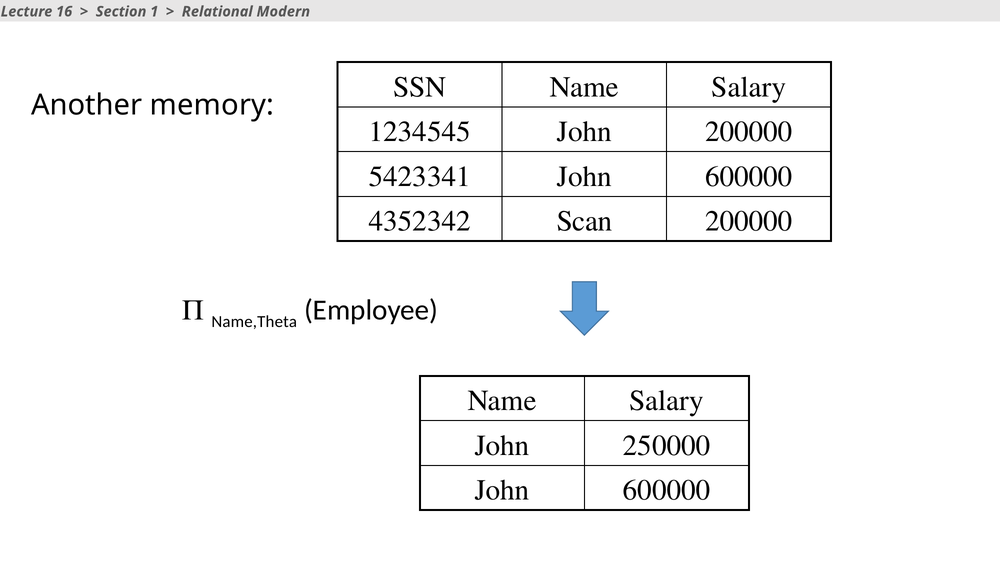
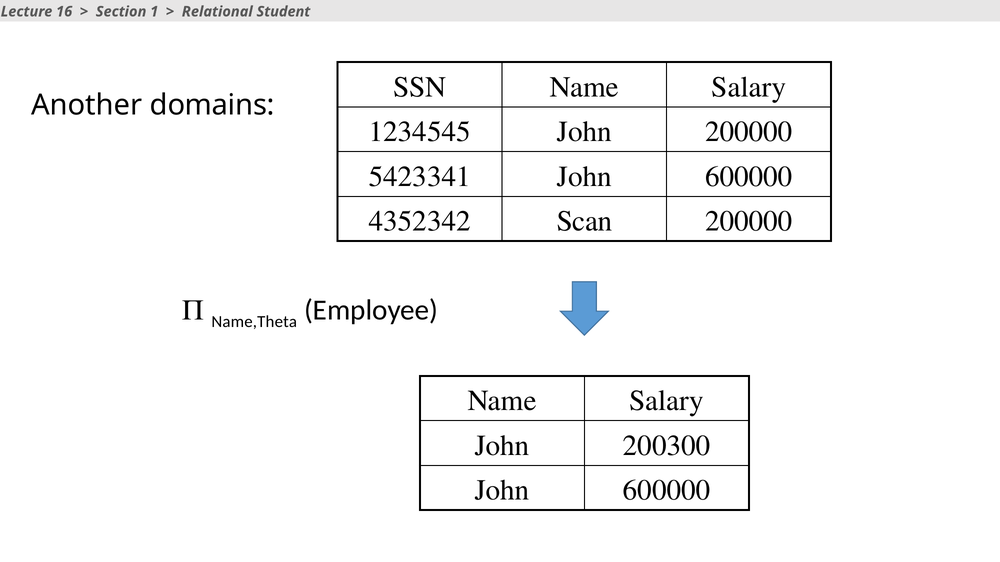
Modern: Modern -> Student (283, 12)
memory: memory -> domains (212, 105)
250000: 250000 -> 200300 (667, 446)
